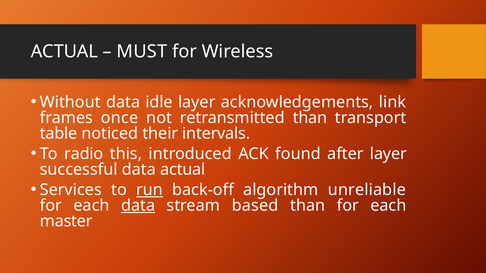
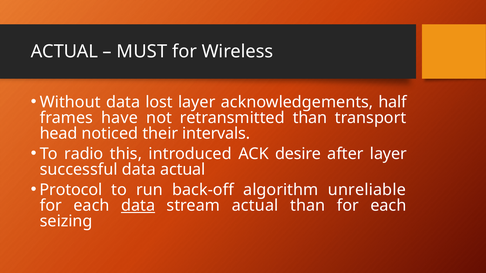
idle: idle -> lost (159, 102)
link: link -> half (393, 102)
once: once -> have (120, 118)
table: table -> head (59, 134)
found: found -> desire (298, 154)
Services: Services -> Protocol (71, 190)
run underline: present -> none (150, 190)
stream based: based -> actual (255, 206)
master: master -> seizing (66, 222)
